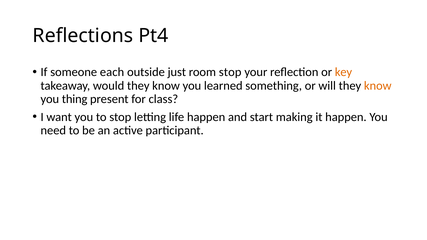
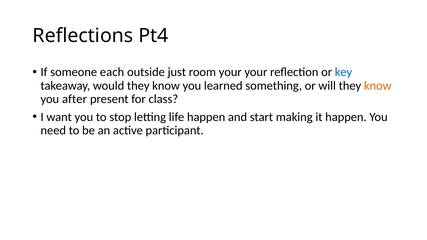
room stop: stop -> your (230, 72)
key colour: orange -> blue (343, 72)
thing: thing -> after (75, 99)
